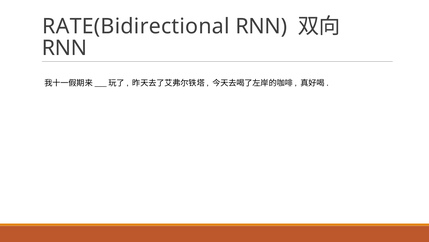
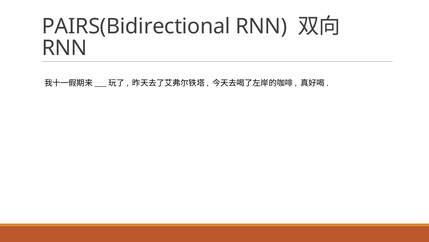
RATE(Bidirectional: RATE(Bidirectional -> PAIRS(Bidirectional (136, 26)
